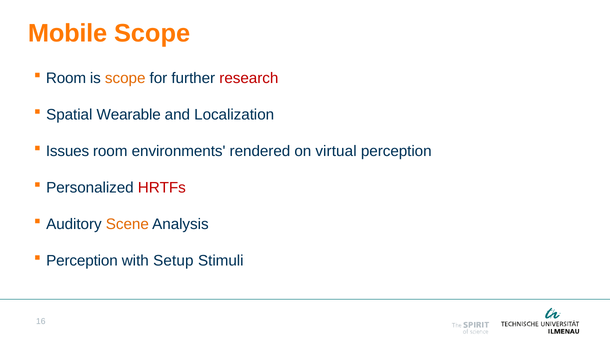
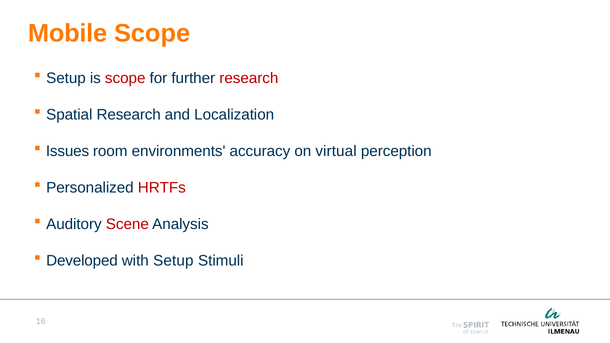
Room: Room -> Setup (66, 78)
scope colour: orange -> red (125, 78)
Spatial Wearable: Wearable -> Research (129, 115)
rendered: rendered -> accuracy (260, 151)
Scene colour: orange -> red (127, 225)
Perception: Perception -> Developed (82, 261)
